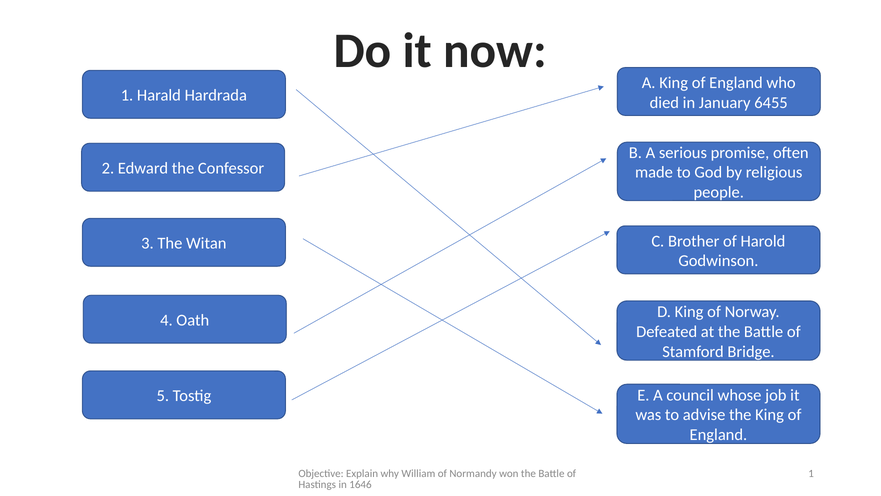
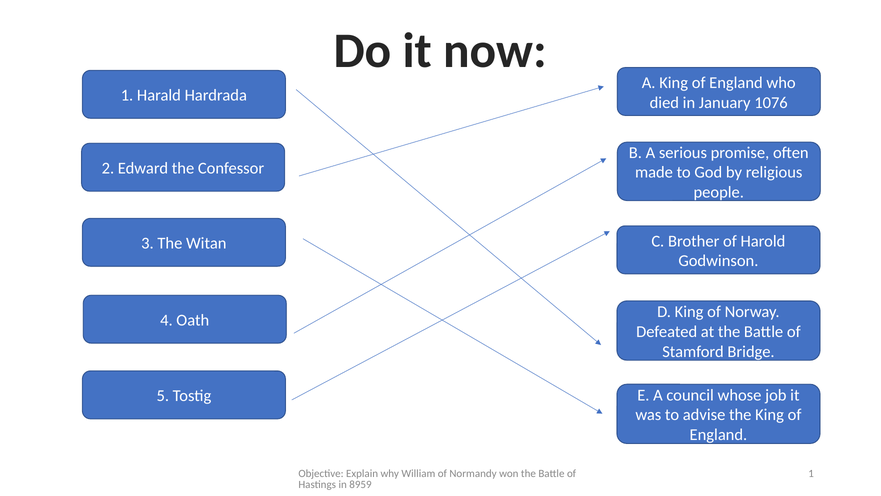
6455: 6455 -> 1076 (771, 102)
1646: 1646 -> 8959 (360, 484)
